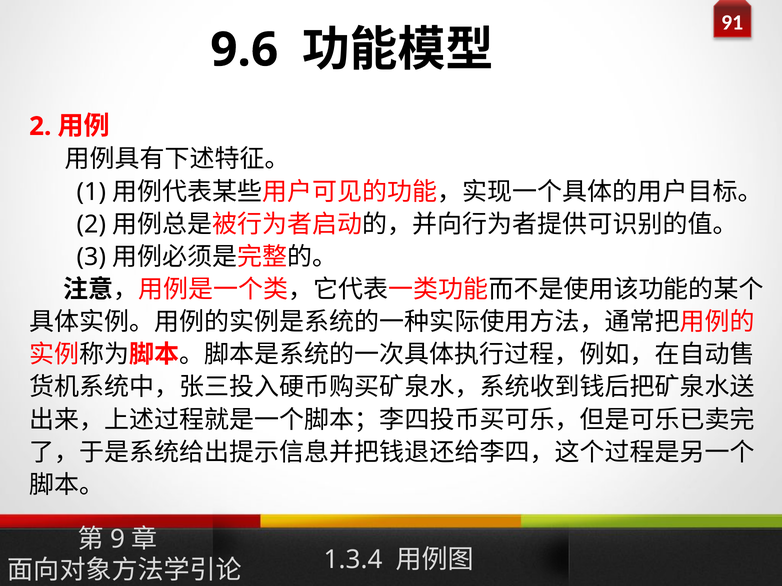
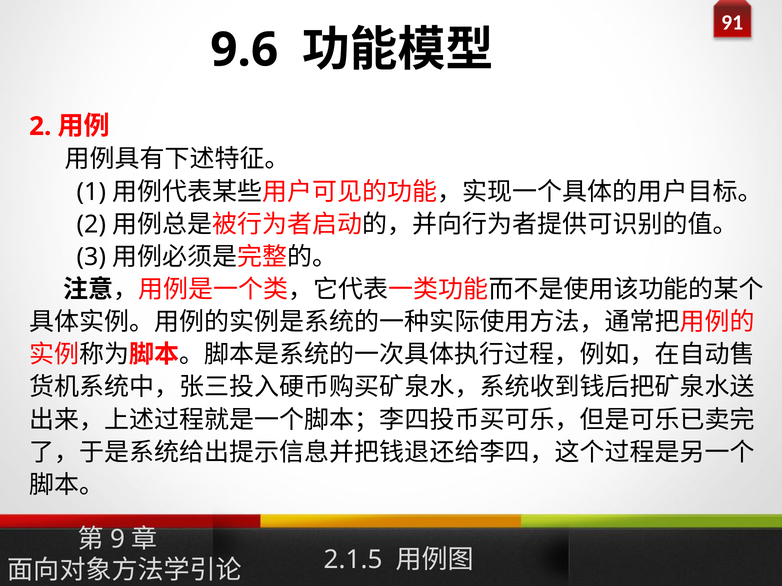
1.3.4: 1.3.4 -> 2.1.5 (353, 560)
